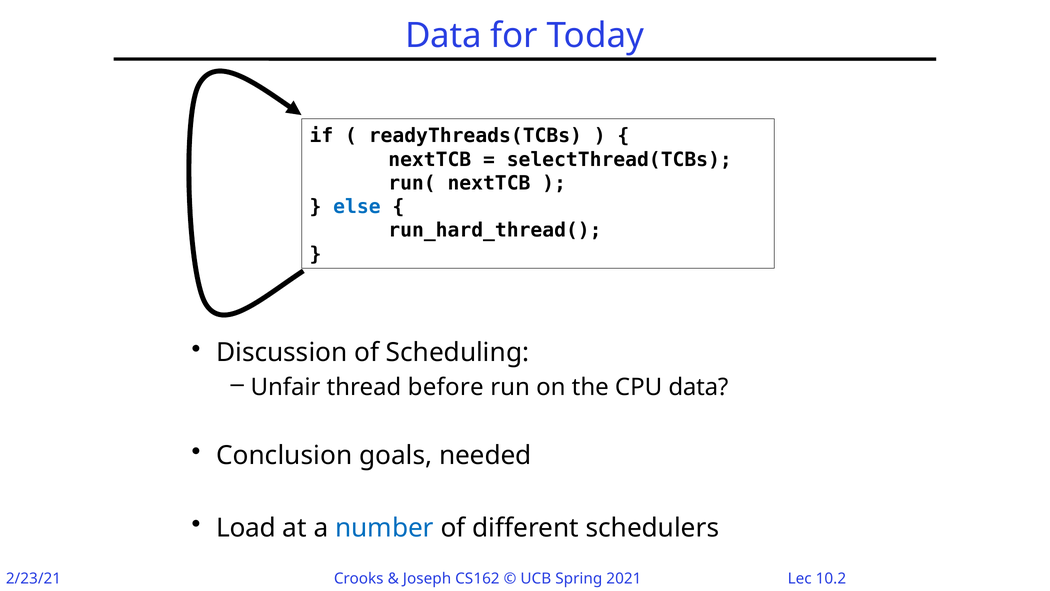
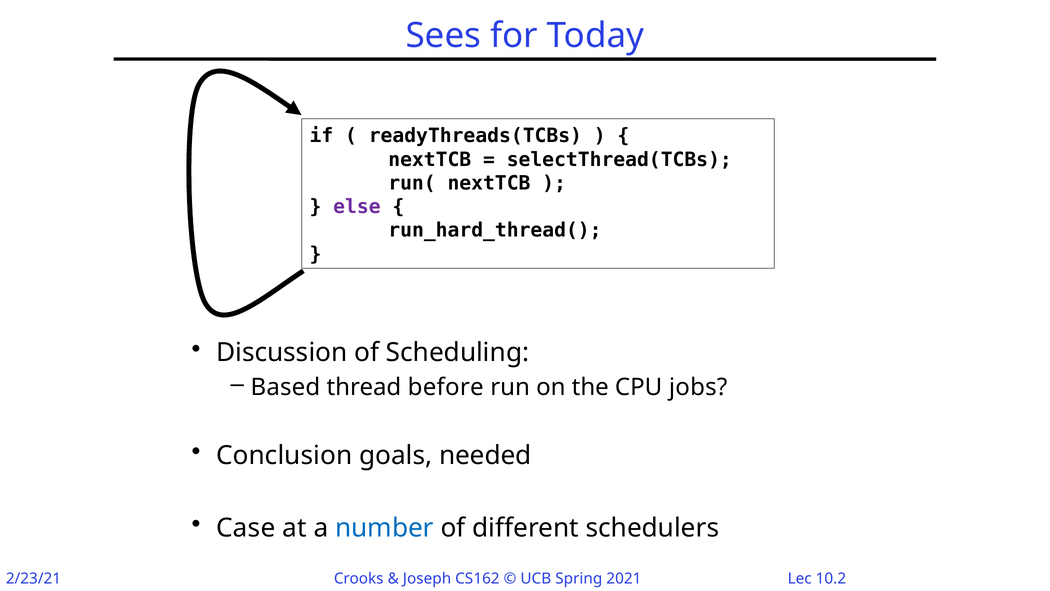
Data: Data -> Sees (443, 36)
else colour: blue -> purple (357, 207)
Unfair: Unfair -> Based (285, 387)
CPU data: data -> jobs (698, 387)
Load: Load -> Case (246, 528)
